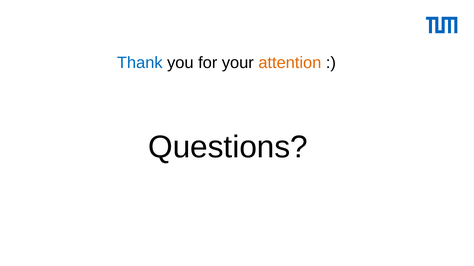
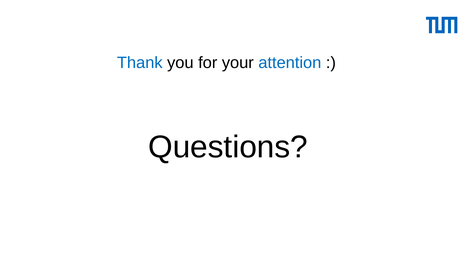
attention colour: orange -> blue (290, 63)
